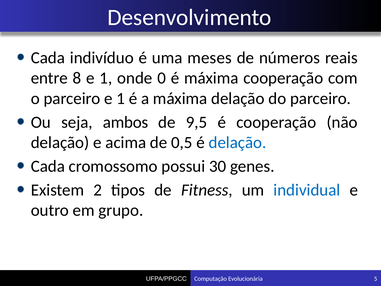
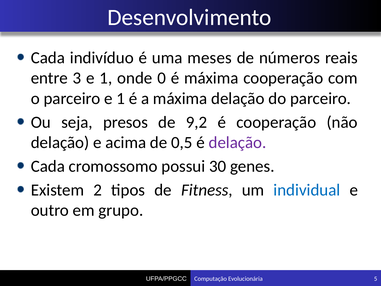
8: 8 -> 3 (77, 78)
ambos: ambos -> presos (125, 122)
9,5: 9,5 -> 9,2 (197, 122)
delação colour: blue -> purple (237, 142)
